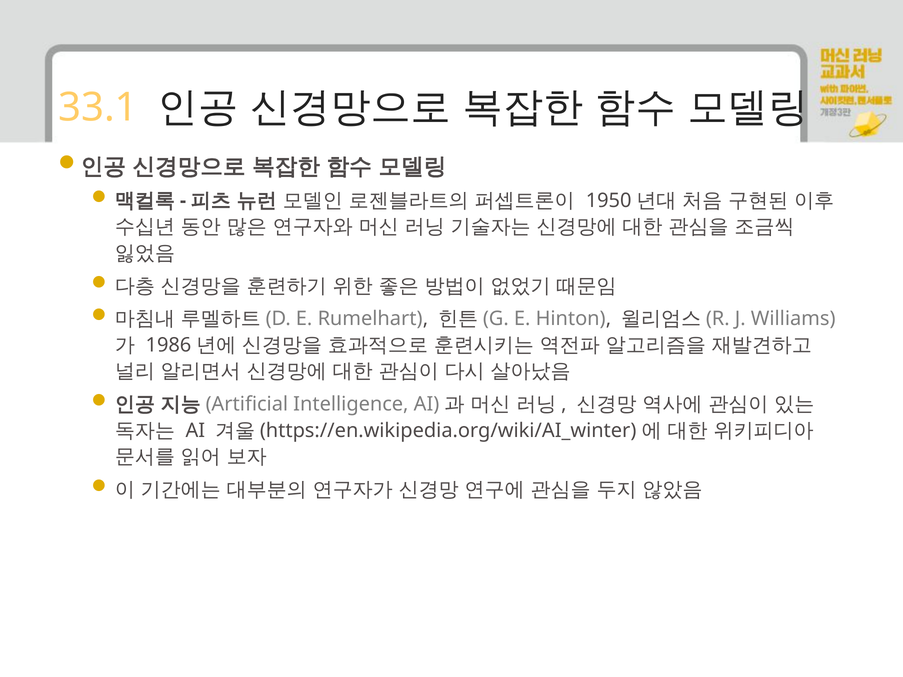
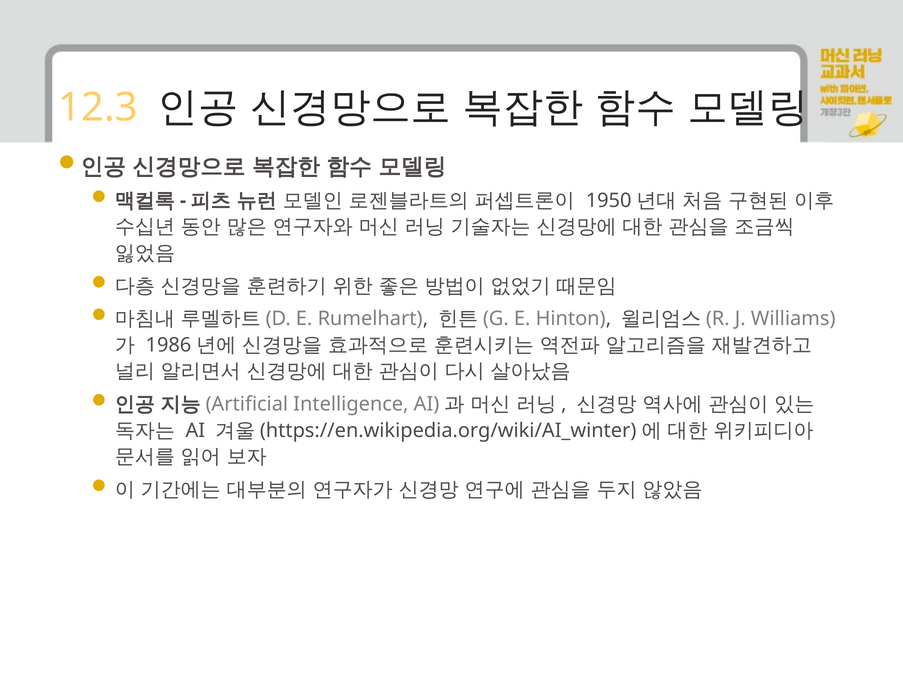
33.1: 33.1 -> 12.3 (98, 107)
